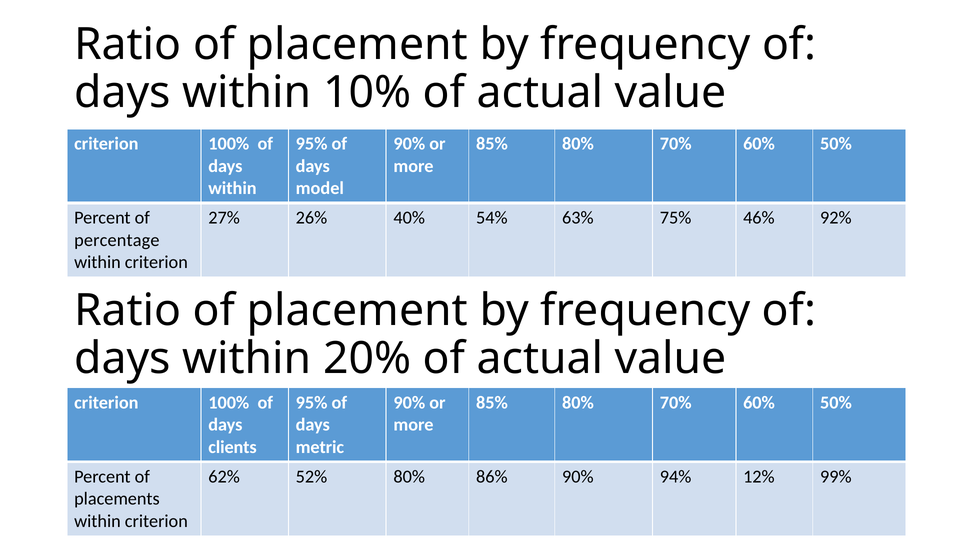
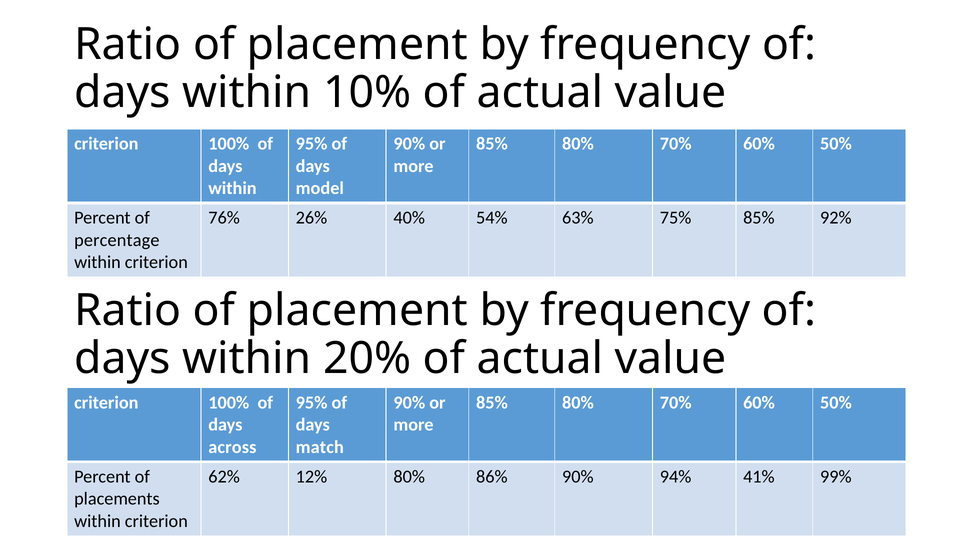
27%: 27% -> 76% (224, 218)
75% 46%: 46% -> 85% (759, 218)
clients: clients -> across (232, 447)
metric: metric -> match (320, 447)
52%: 52% -> 12% (311, 477)
12%: 12% -> 41% (759, 477)
